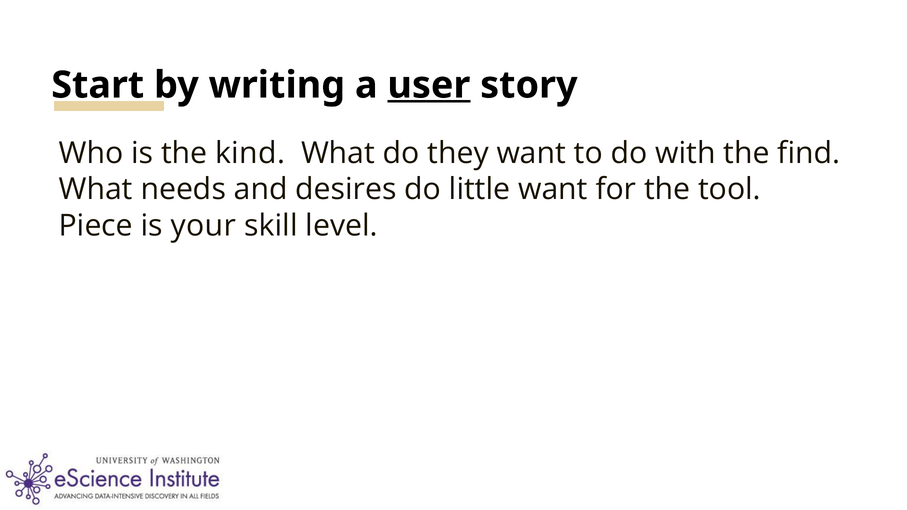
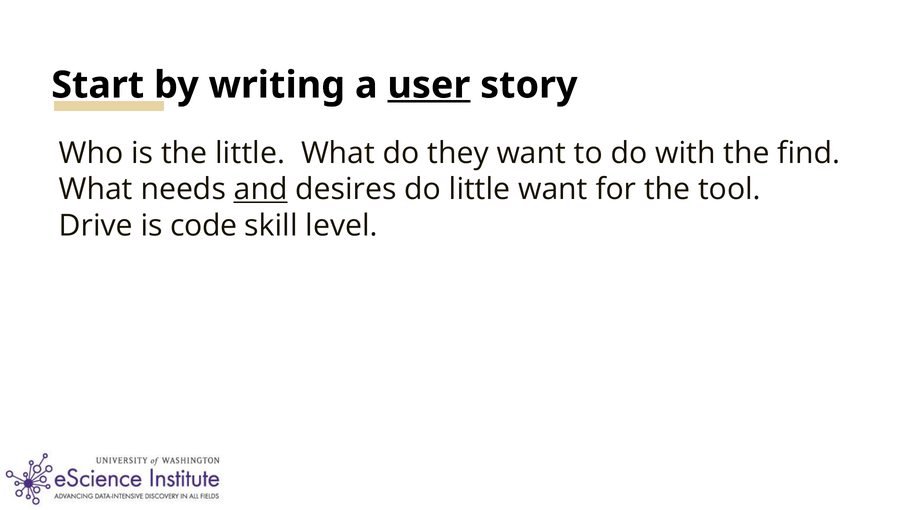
the kind: kind -> little (250, 153)
and underline: none -> present (261, 189)
Piece: Piece -> Drive (96, 226)
your: your -> code (204, 226)
